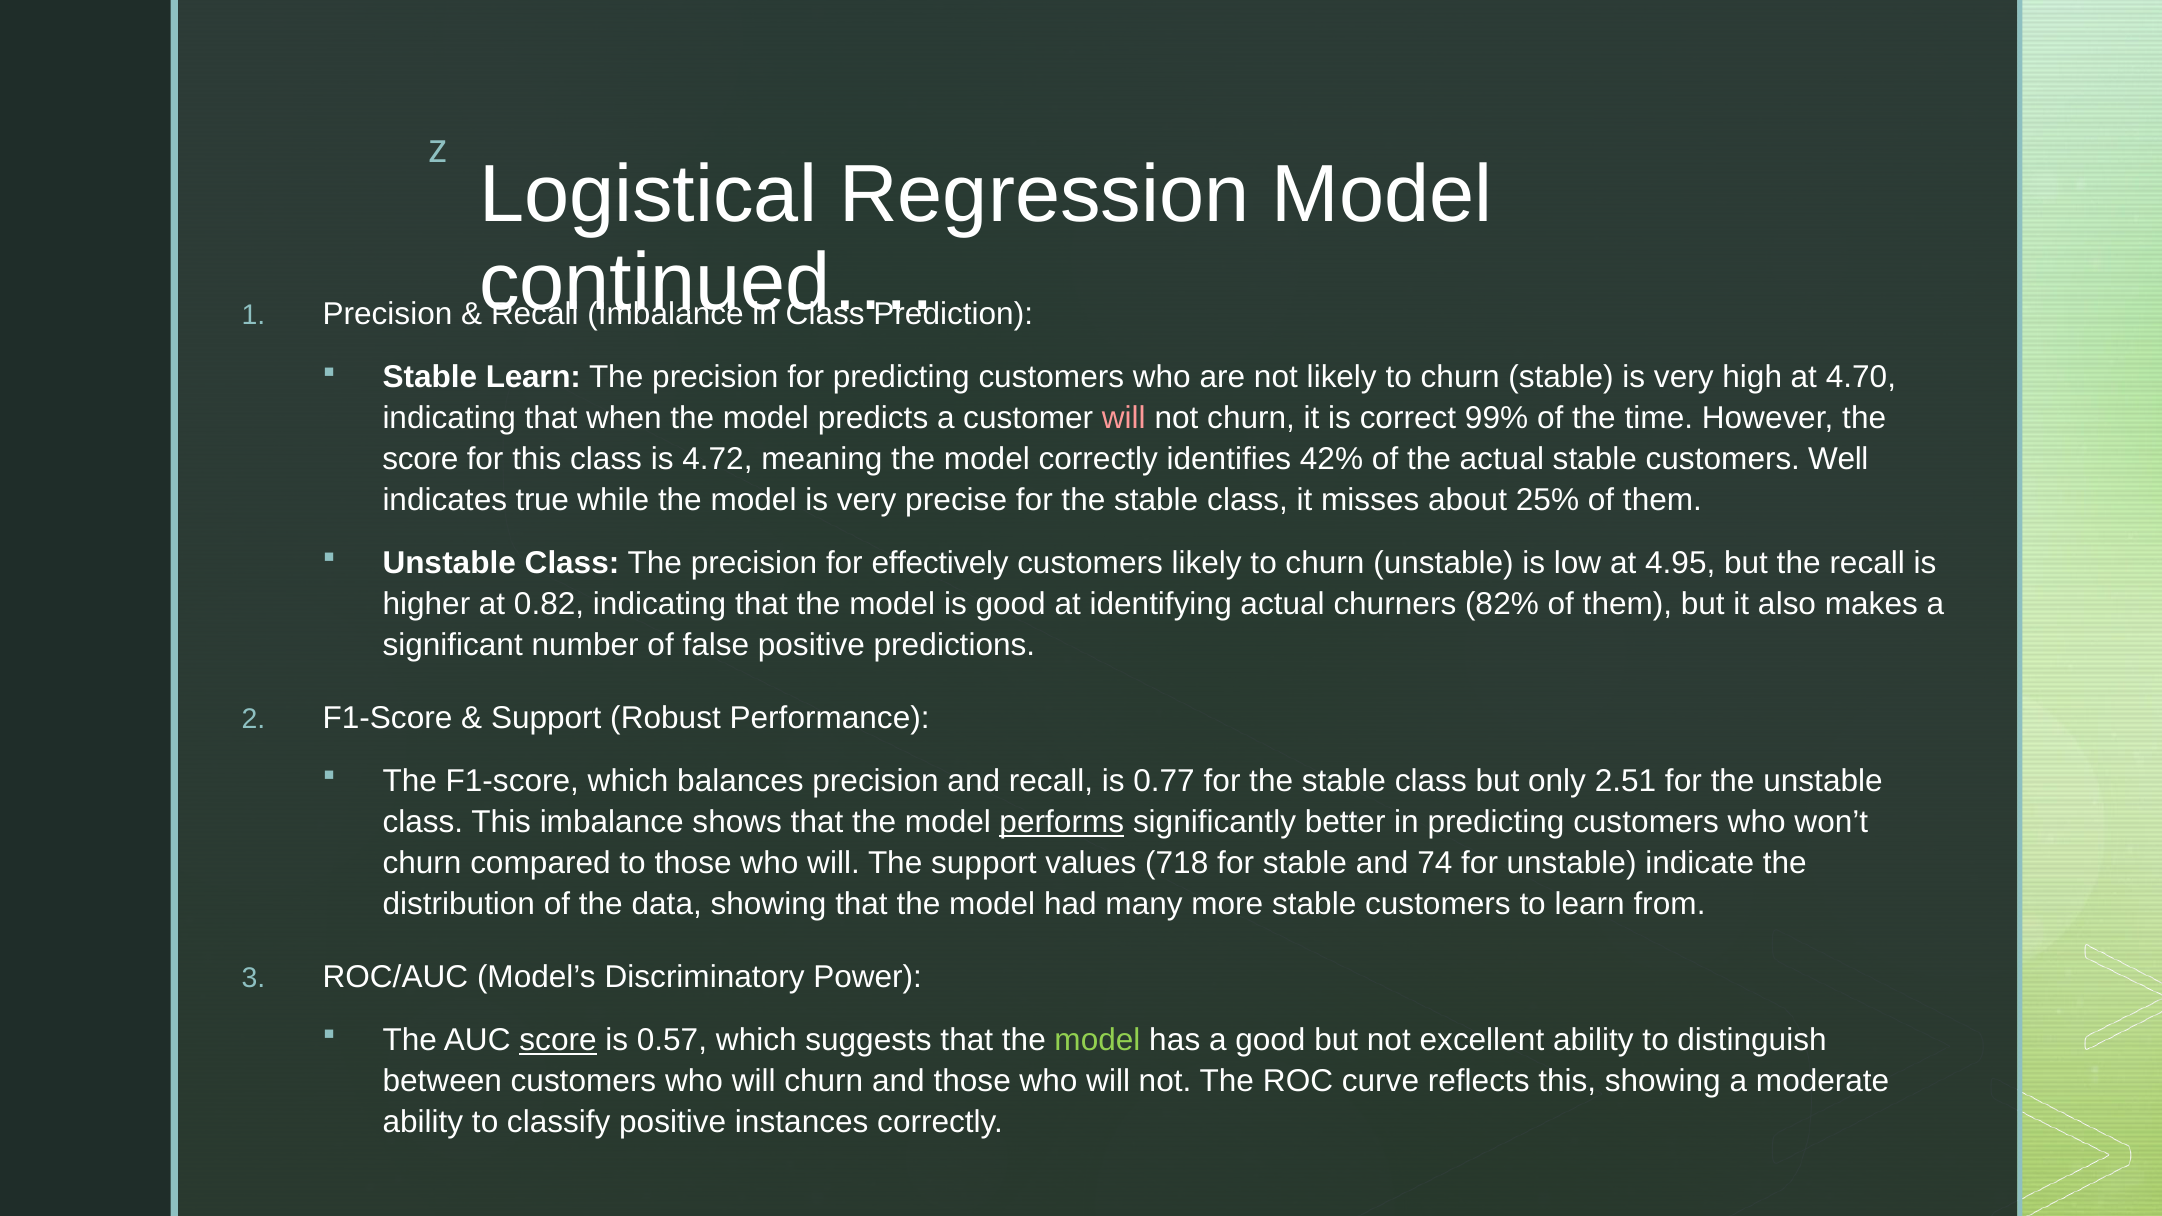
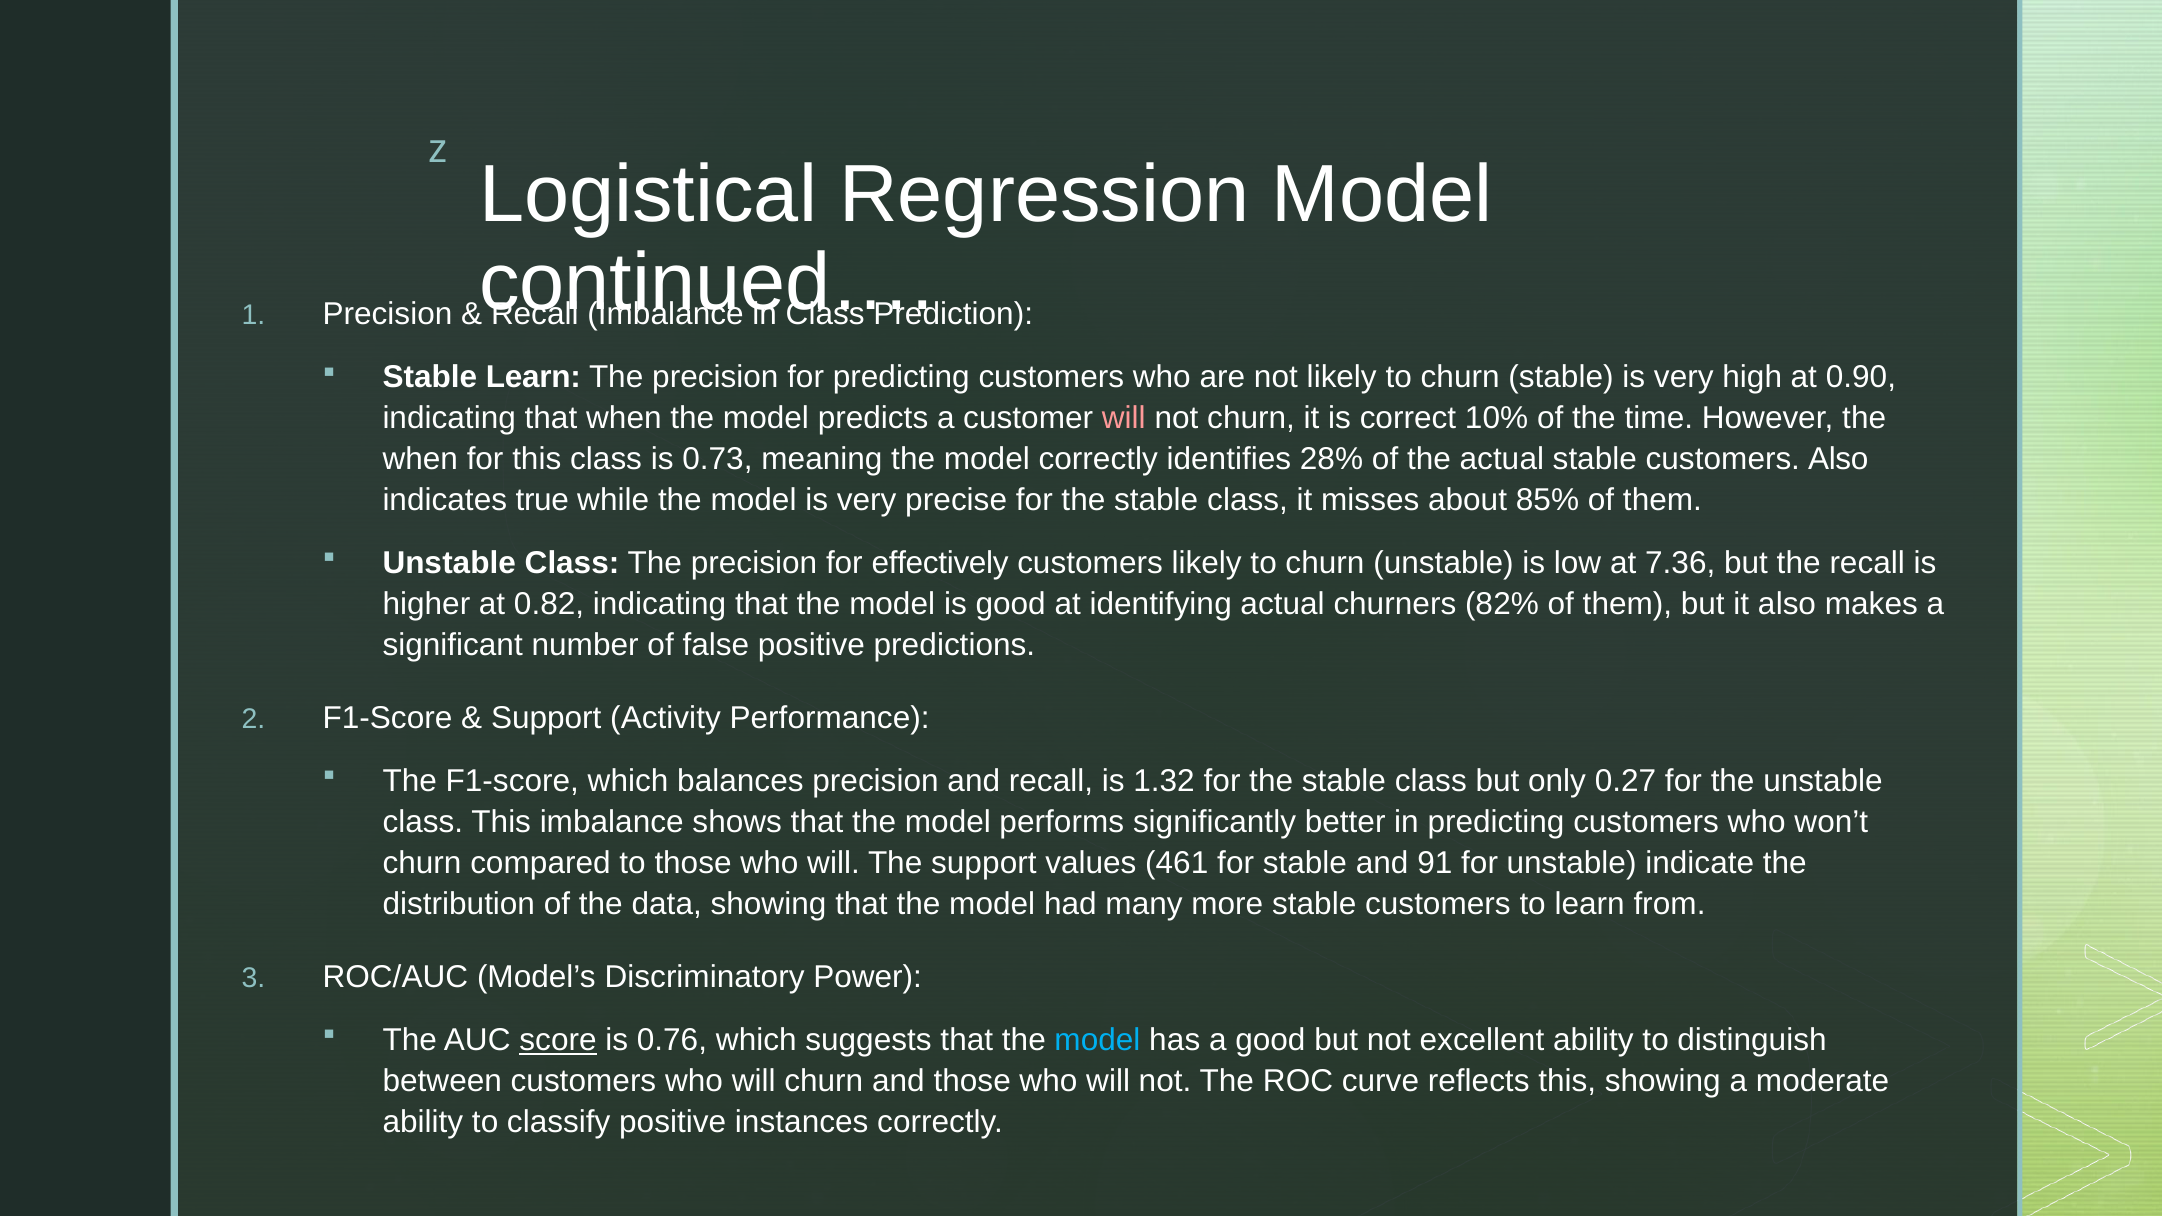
4.70: 4.70 -> 0.90 (1861, 378)
99%: 99% -> 10% (1497, 418)
score: score -> when (420, 459)
4.72: 4.72 -> 0.73 (717, 459)
42%: 42% -> 28% (1332, 459)
customers Well: Well -> Also (1838, 459)
25%: 25% -> 85% (1547, 500)
4.95: 4.95 -> 7.36 (1680, 563)
Robust: Robust -> Activity (666, 718)
0.77: 0.77 -> 1.32 (1164, 781)
2.51: 2.51 -> 0.27 (1626, 781)
performs underline: present -> none (1062, 822)
718: 718 -> 461 (1177, 863)
74: 74 -> 91 (1435, 863)
0.57: 0.57 -> 0.76 (672, 1040)
model colour: light green -> light blue (1097, 1040)
